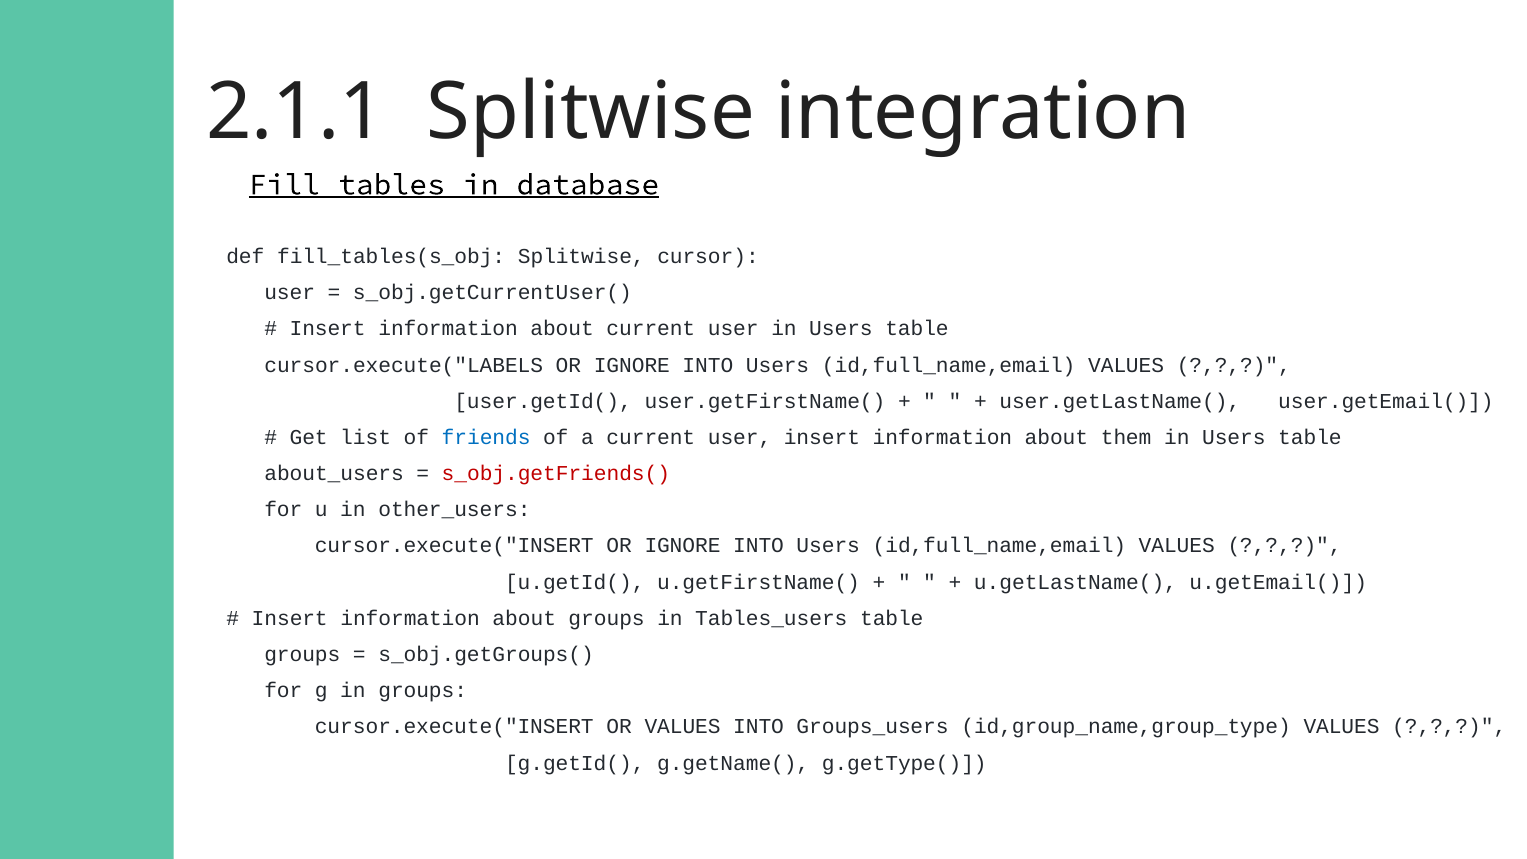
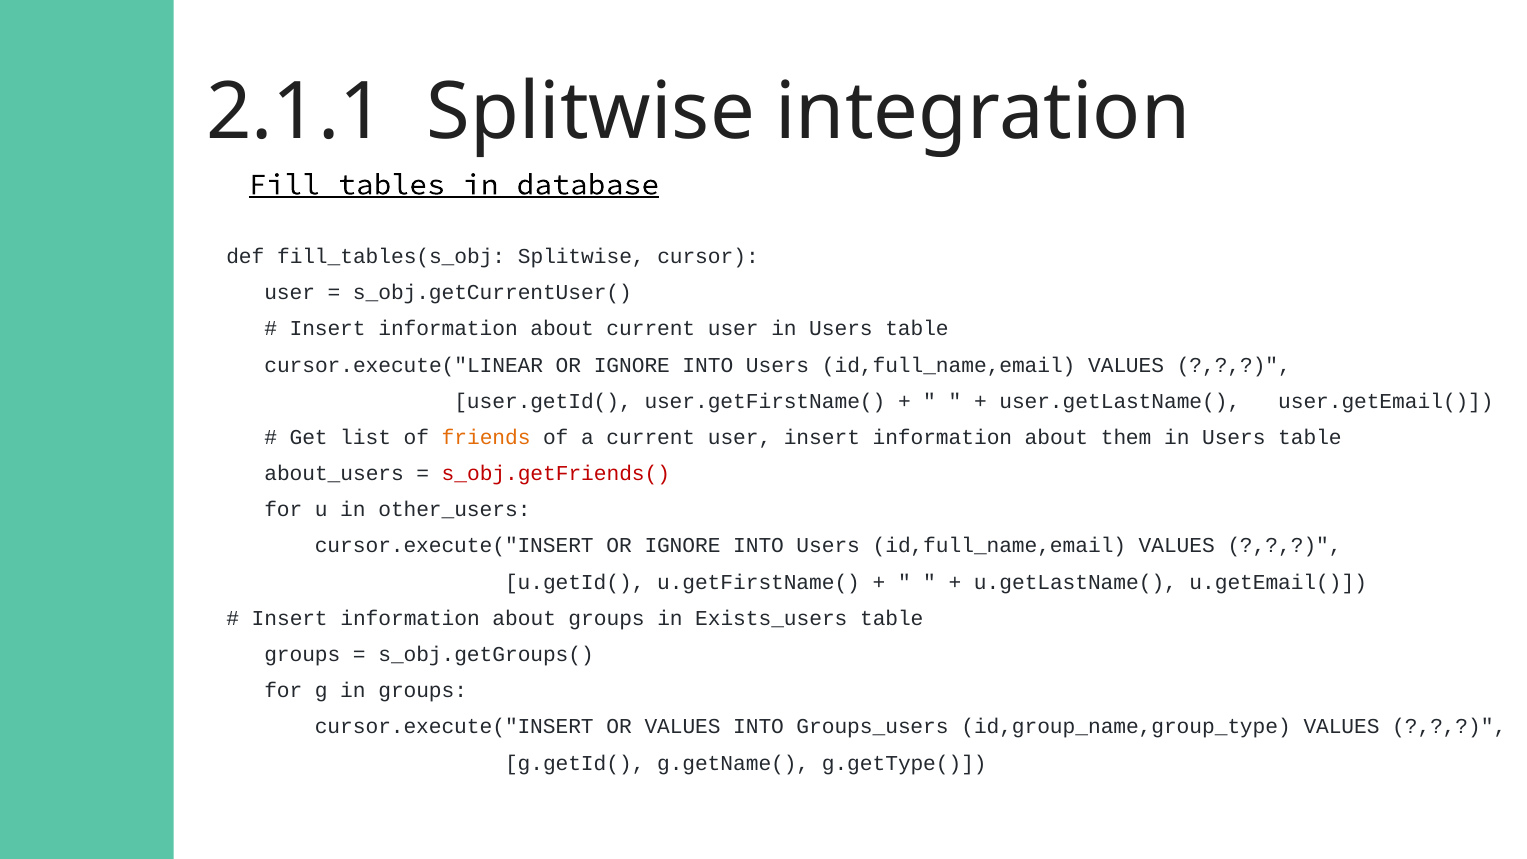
cursor.execute("LABELS: cursor.execute("LABELS -> cursor.execute("LINEAR (404, 365)
friends colour: blue -> orange (486, 437)
Tables_users: Tables_users -> Exists_users (771, 618)
